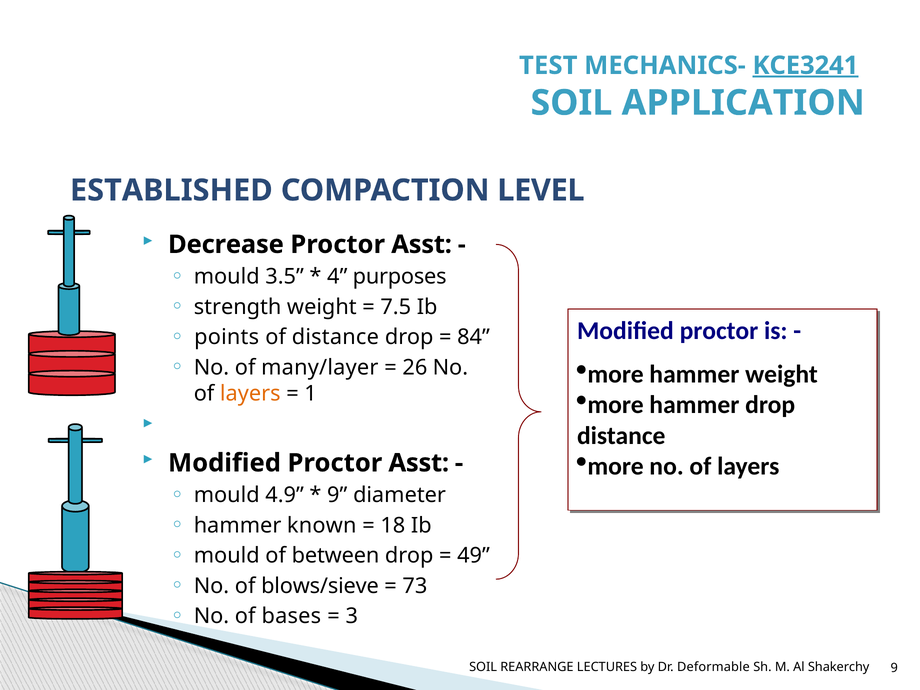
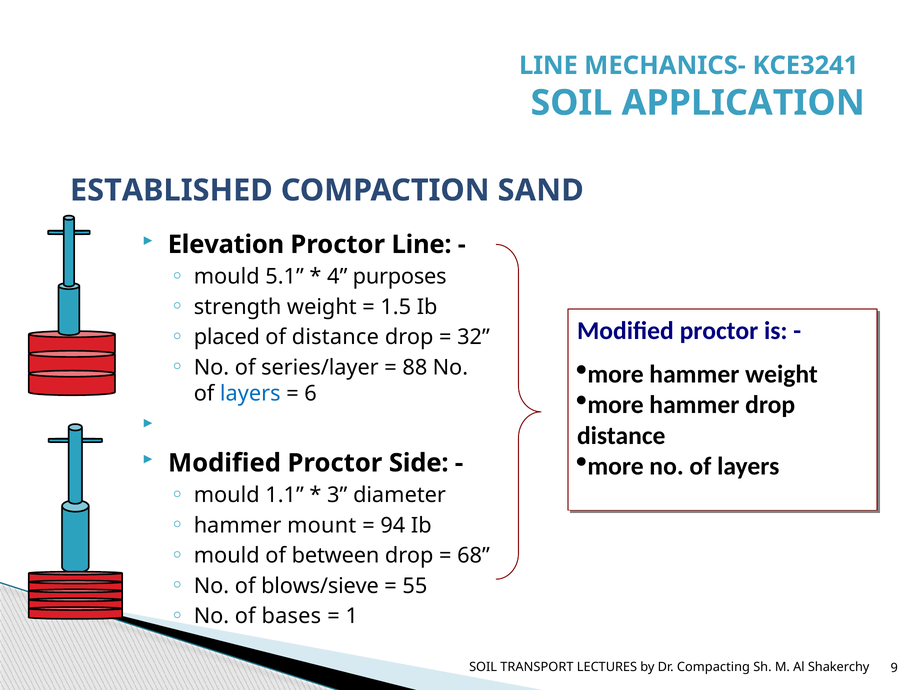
TEST: TEST -> LINE (548, 65)
KCE3241 underline: present -> none (805, 65)
LEVEL: LEVEL -> SAND (541, 190)
Decrease: Decrease -> Elevation (226, 244)
Asst: Asst -> Line (422, 244)
3.5: 3.5 -> 5.1 (285, 277)
7.5: 7.5 -> 1.5 (396, 307)
points: points -> placed (227, 337)
84: 84 -> 32 (474, 337)
many/layer: many/layer -> series/layer (320, 367)
26: 26 -> 88 (415, 367)
layers colour: orange -> blue (250, 393)
1: 1 -> 6 (311, 393)
Modified Proctor Asst: Asst -> Side (419, 463)
4.9: 4.9 -> 1.1 (285, 495)
9: 9 -> 3 (337, 495)
known: known -> mount (322, 525)
18: 18 -> 94 (393, 525)
49: 49 -> 68 (474, 556)
73: 73 -> 55 (415, 586)
3: 3 -> 1 (352, 616)
REARRANGE: REARRANGE -> TRANSPORT (537, 667)
Deformable: Deformable -> Compacting (713, 667)
